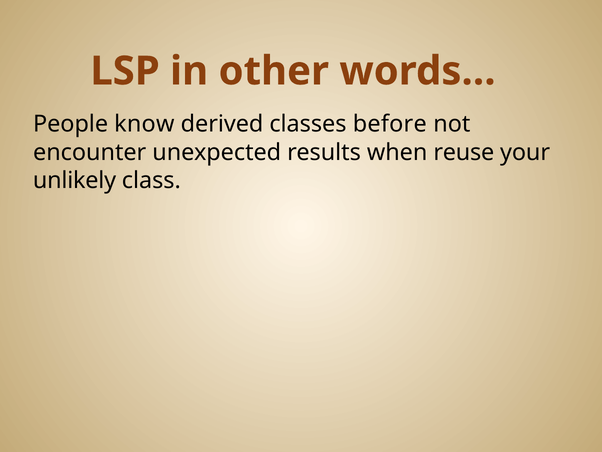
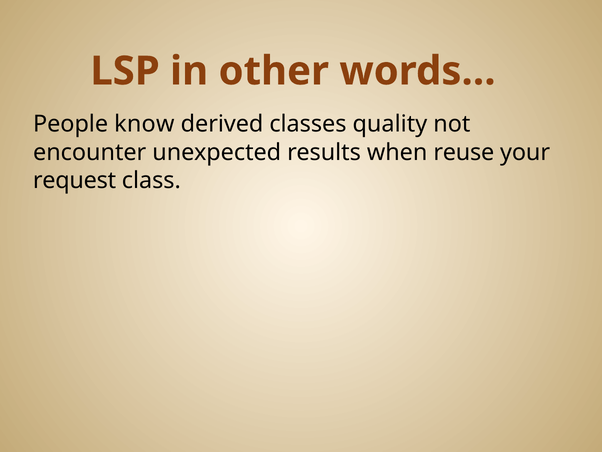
before: before -> quality (390, 124)
unlikely: unlikely -> request (75, 180)
